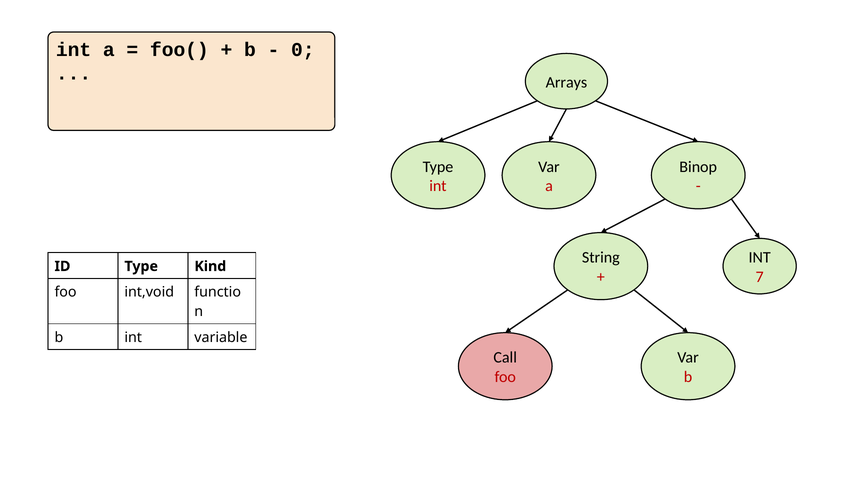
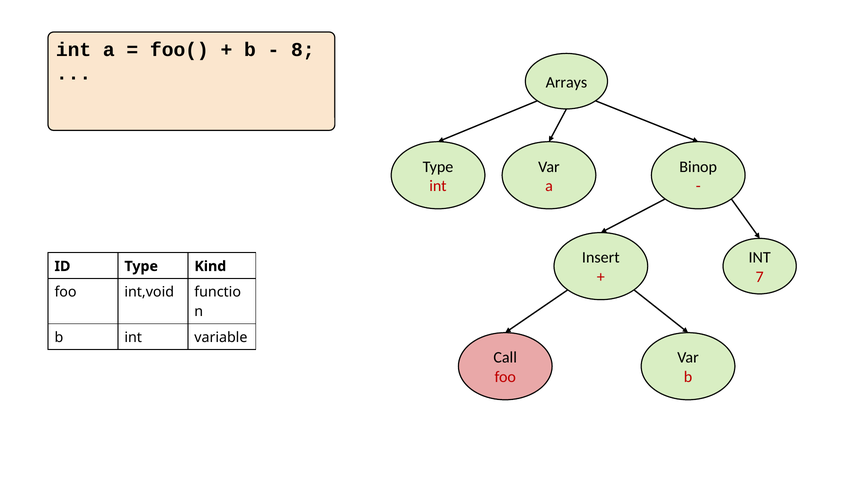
0: 0 -> 8 (303, 50)
String: String -> Insert (601, 258)
